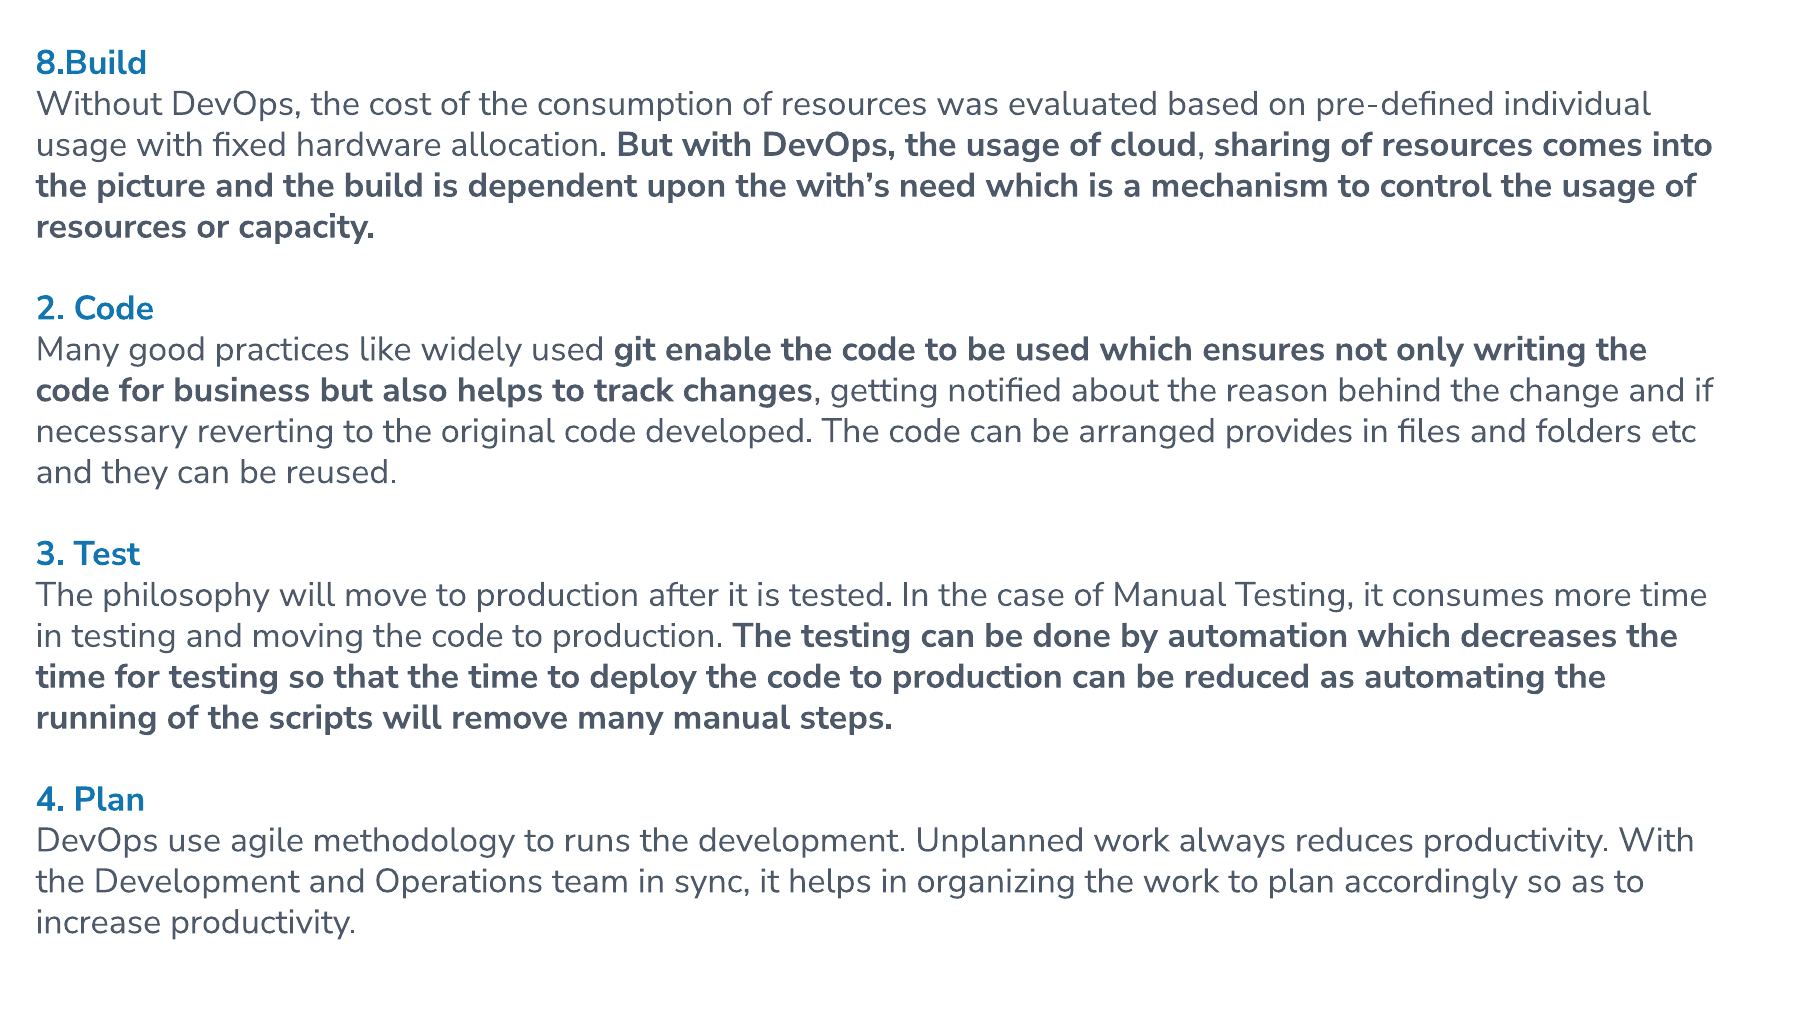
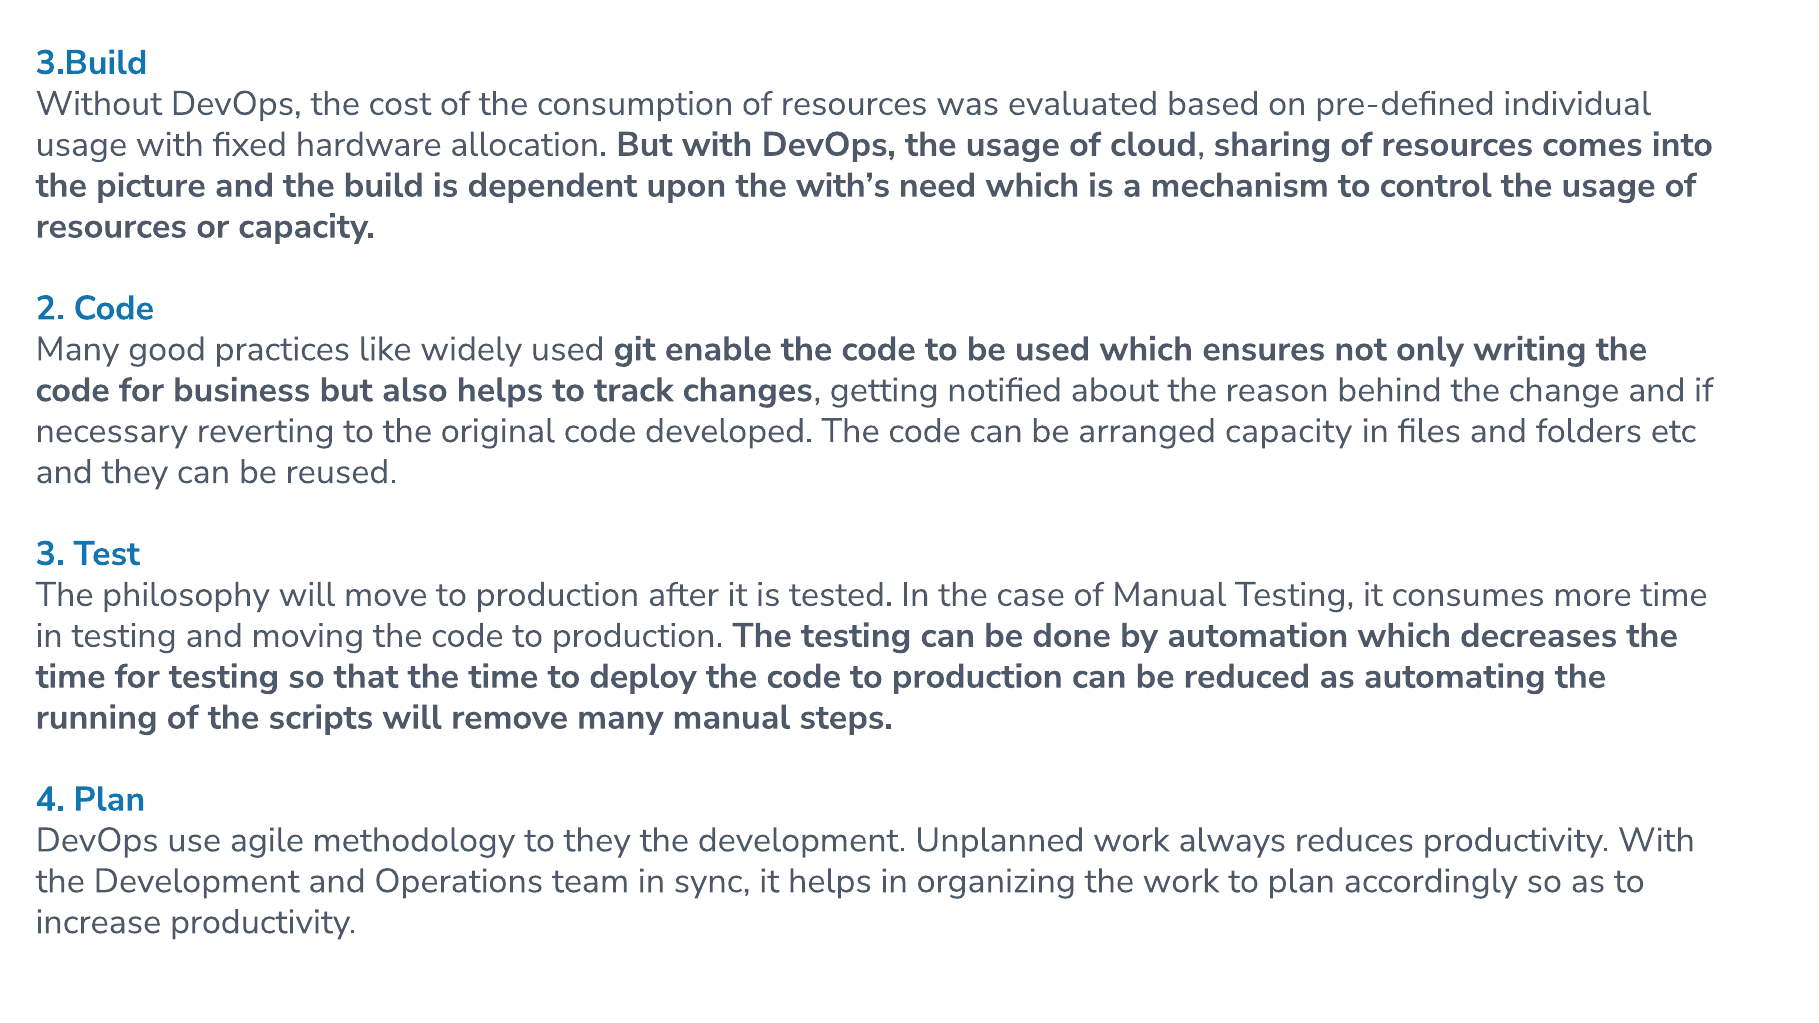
8.Build: 8.Build -> 3.Build (92, 63)
arranged provides: provides -> capacity (1289, 431)
to runs: runs -> they (597, 840)
